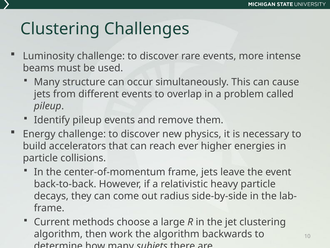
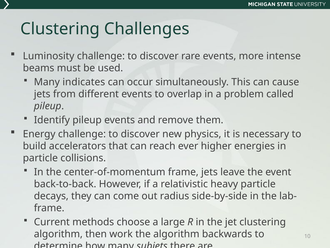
structure: structure -> indicates (84, 82)
